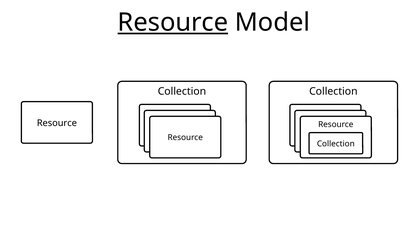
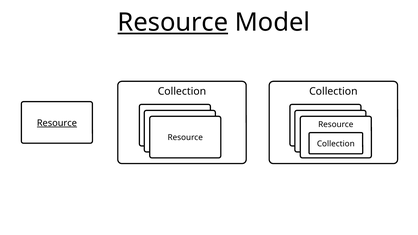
Resource underline: none -> present (57, 123)
